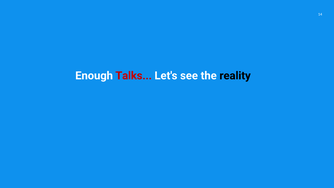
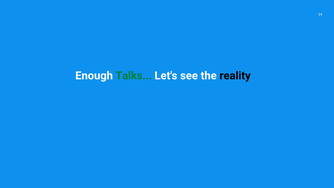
Talks colour: red -> green (134, 76)
